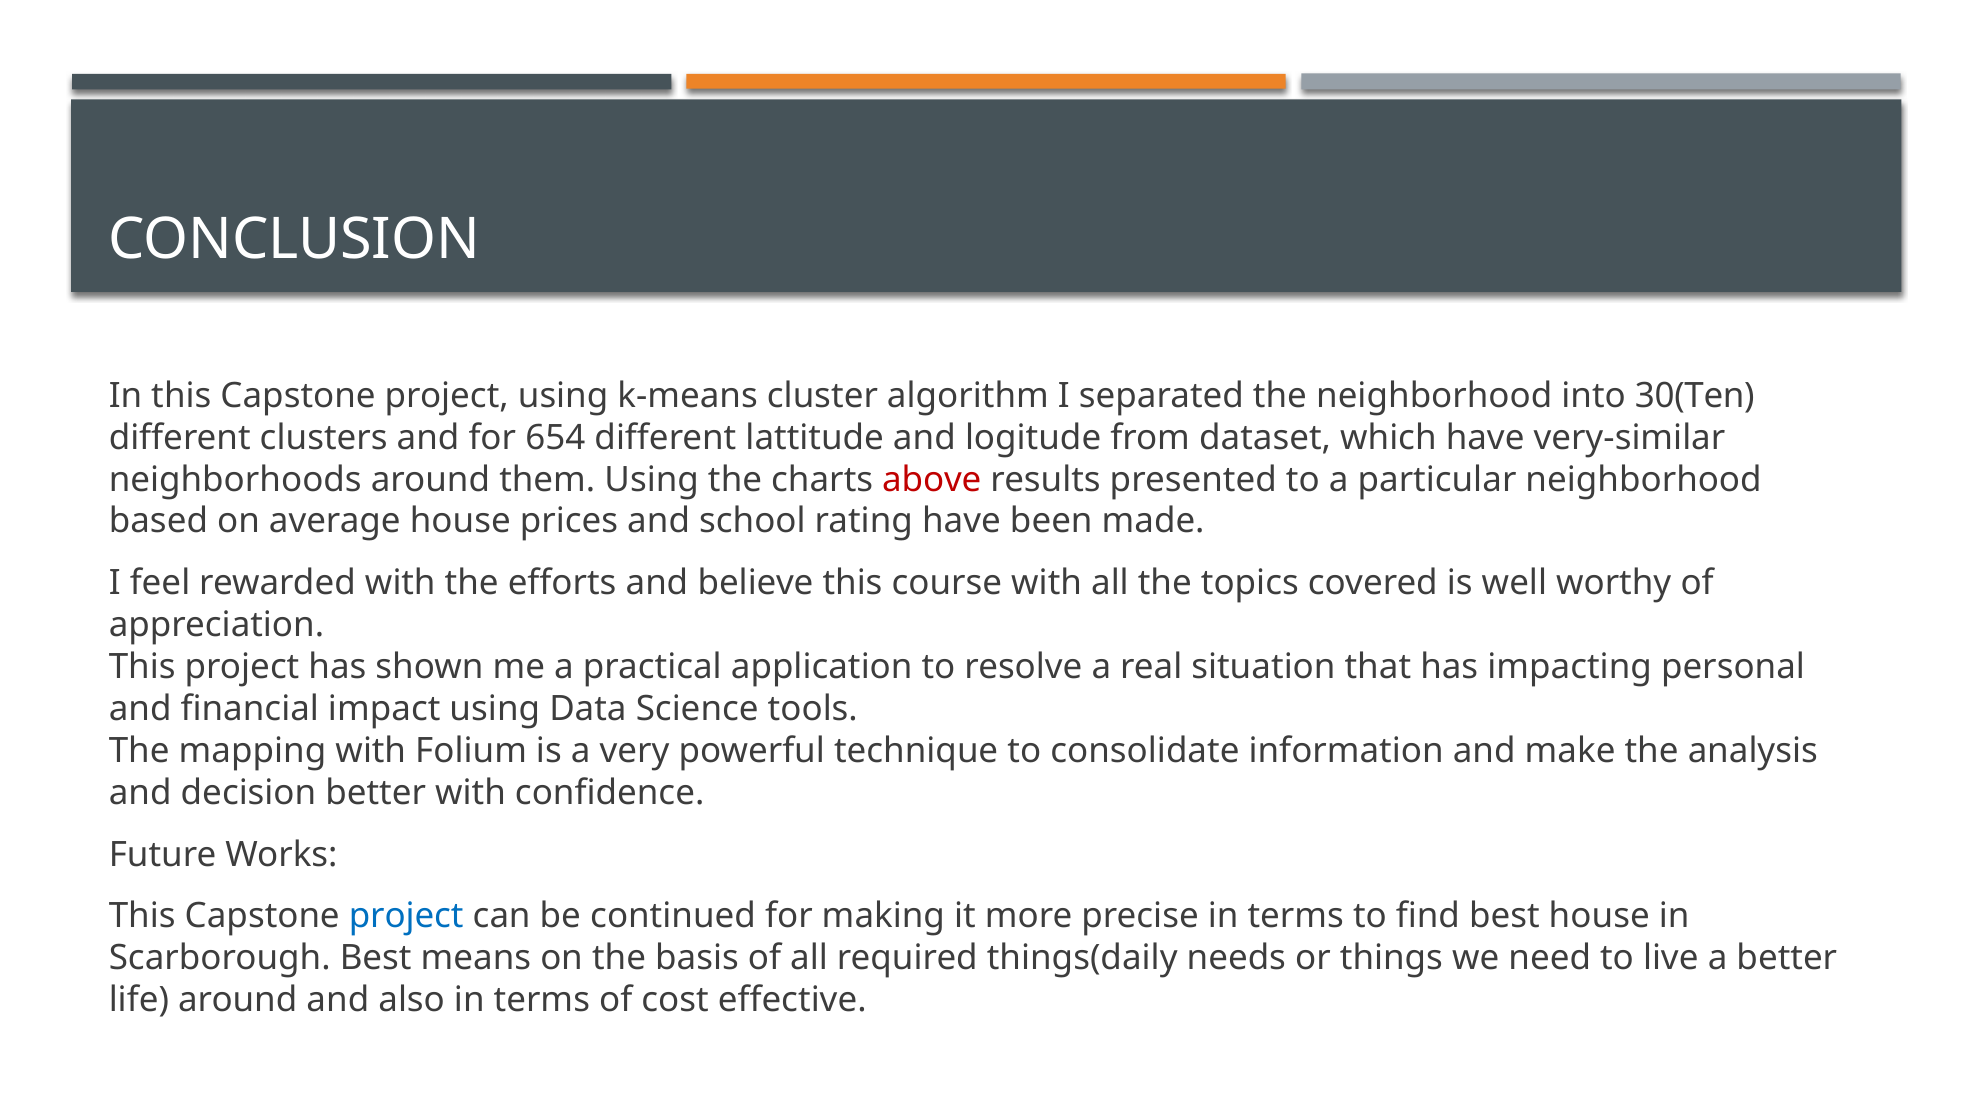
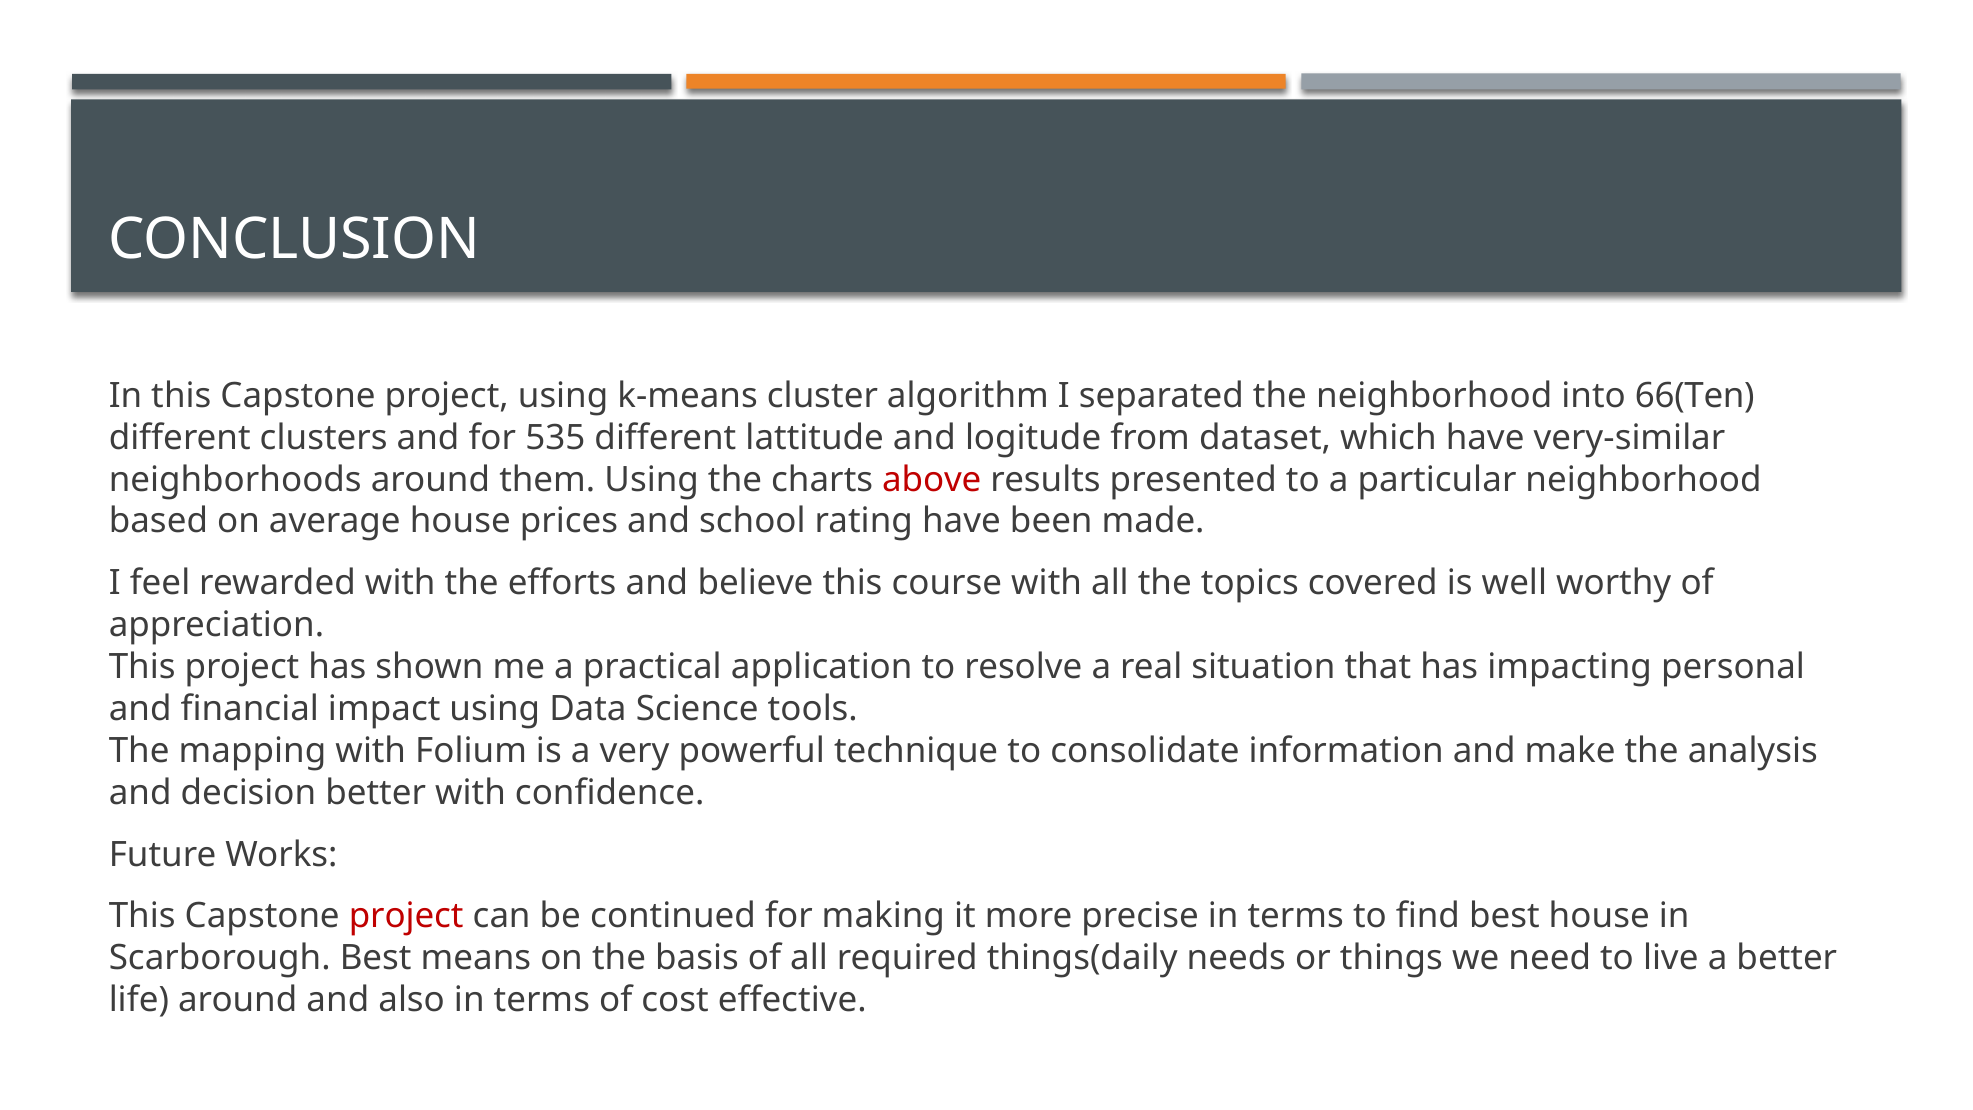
30(Ten: 30(Ten -> 66(Ten (1695, 396)
654: 654 -> 535 (555, 437)
project colour: blue -> red (406, 916)
